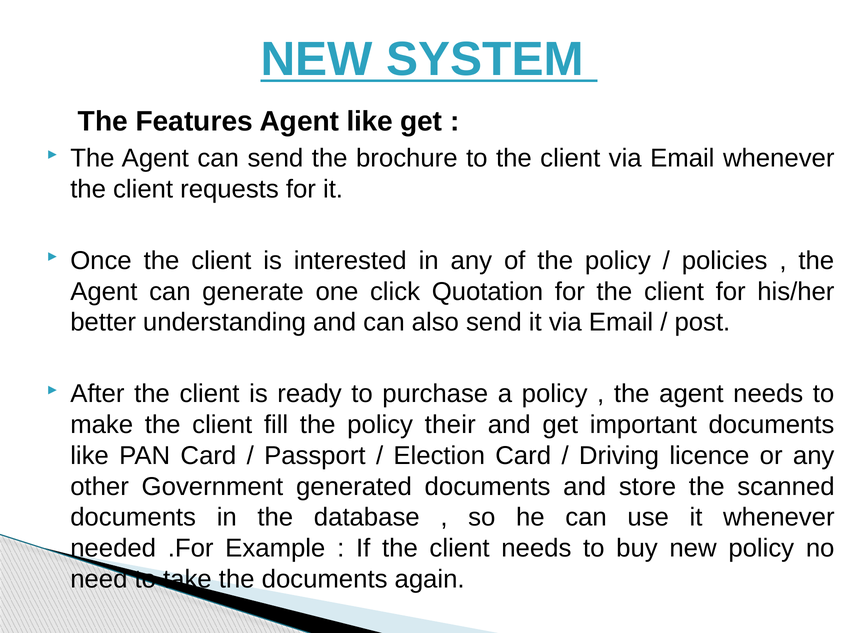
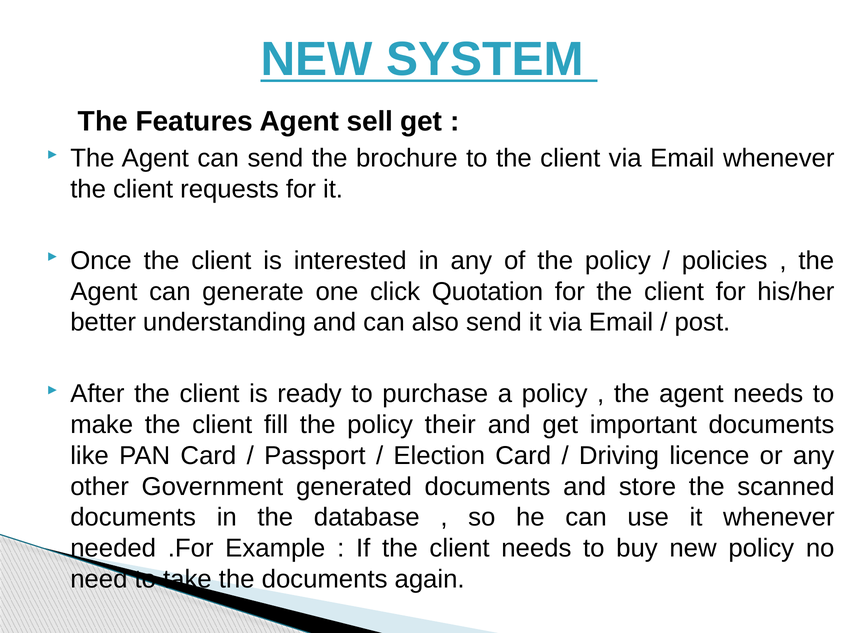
Agent like: like -> sell (370, 122)
